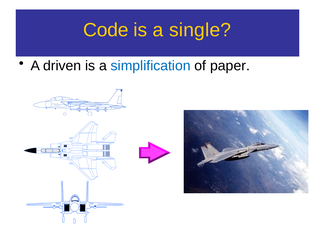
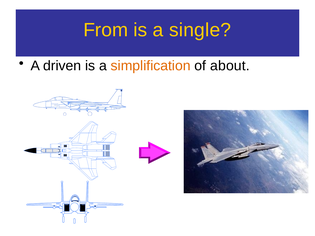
Code: Code -> From (106, 30)
simplification colour: blue -> orange (151, 66)
paper: paper -> about (230, 66)
